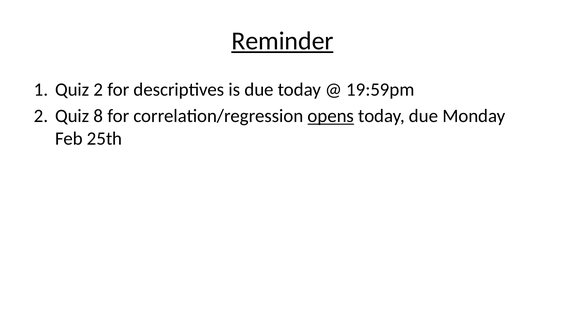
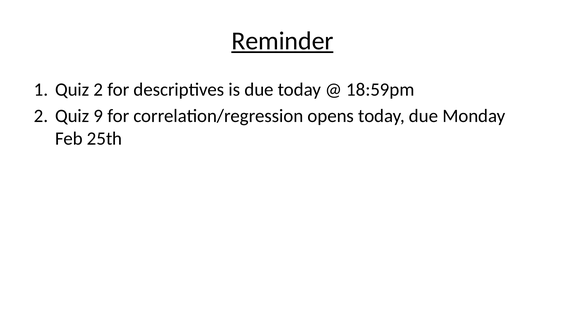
19:59pm: 19:59pm -> 18:59pm (380, 90)
8: 8 -> 9 (98, 116)
opens underline: present -> none (331, 116)
